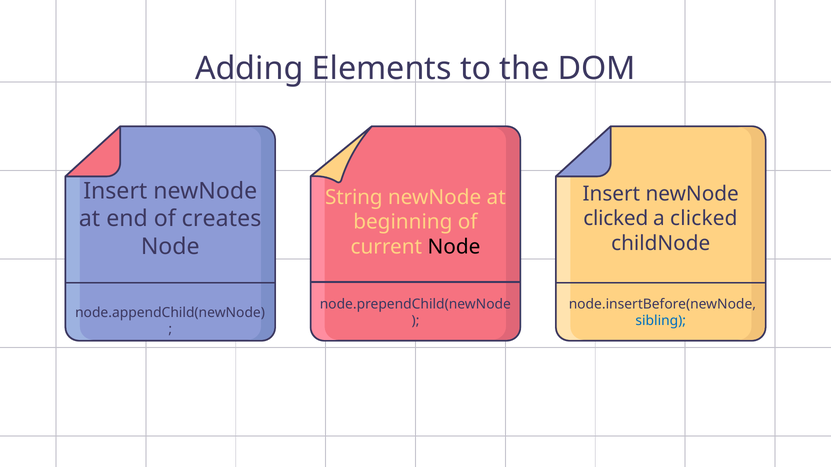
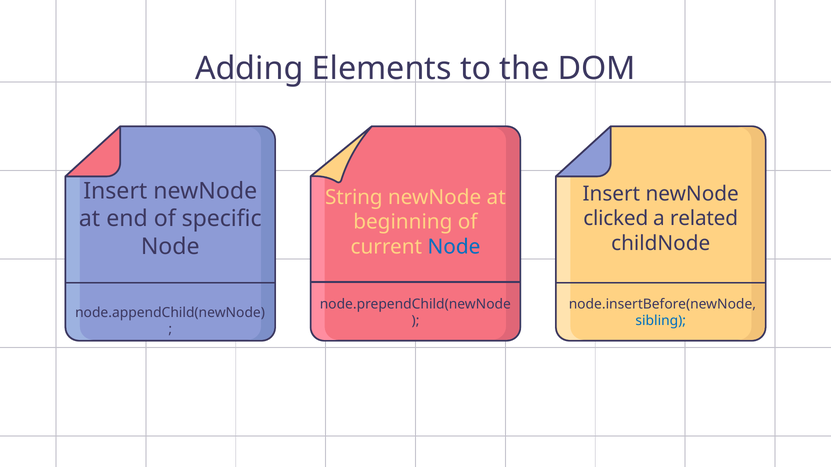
creates: creates -> specific (222, 219)
a clicked: clicked -> related (704, 219)
Node colour: black -> blue (454, 247)
